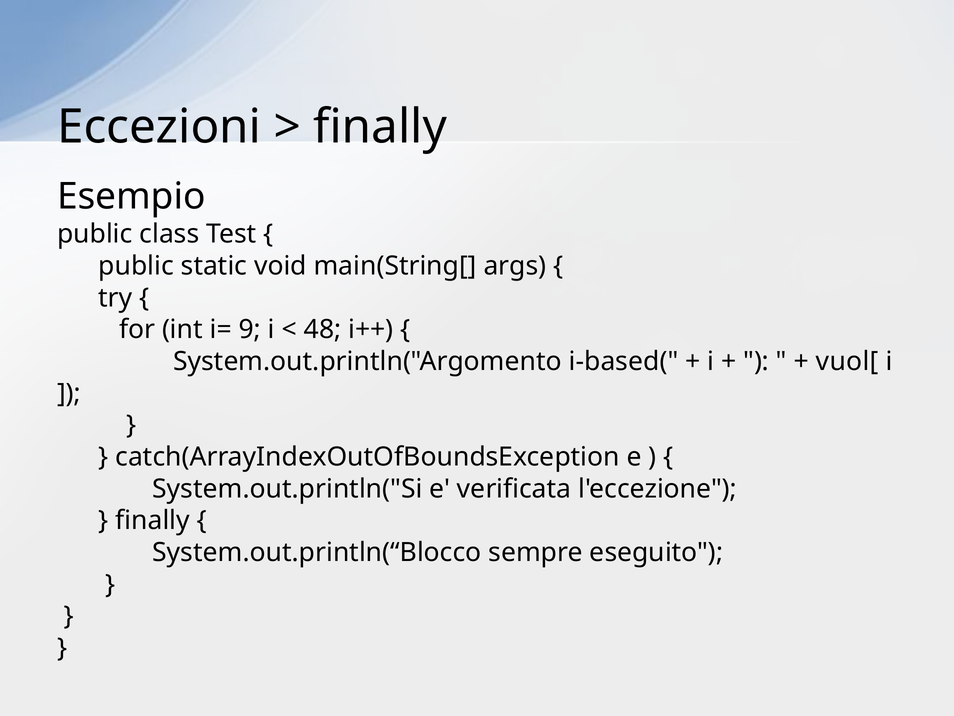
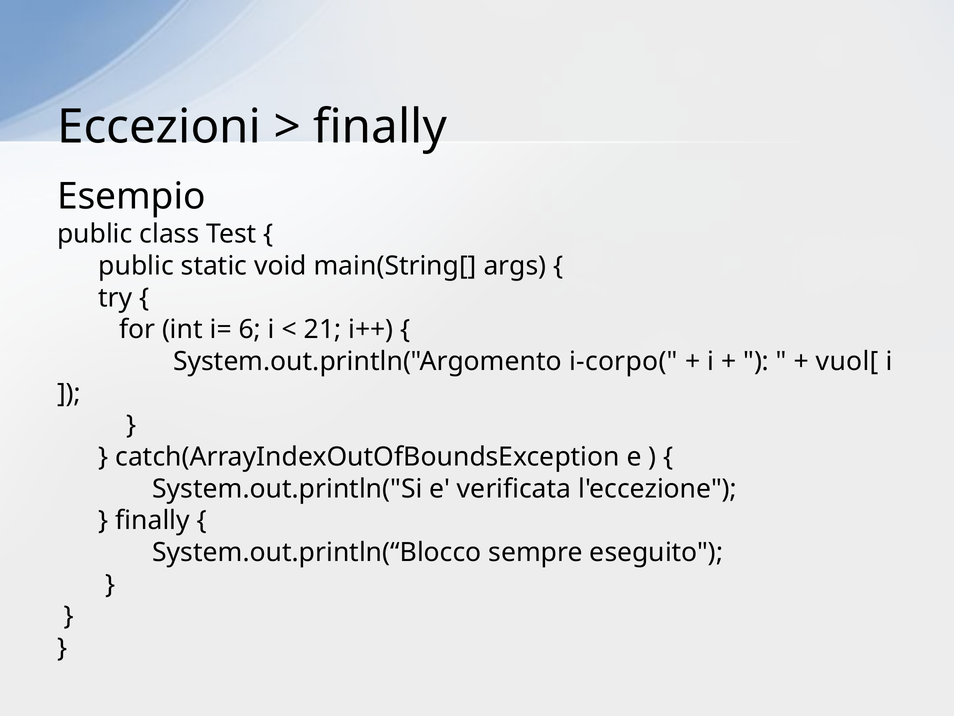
9: 9 -> 6 (250, 329)
48: 48 -> 21 (323, 329)
i-based(: i-based( -> i-corpo( (623, 361)
